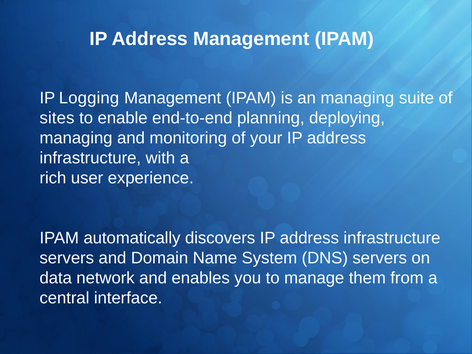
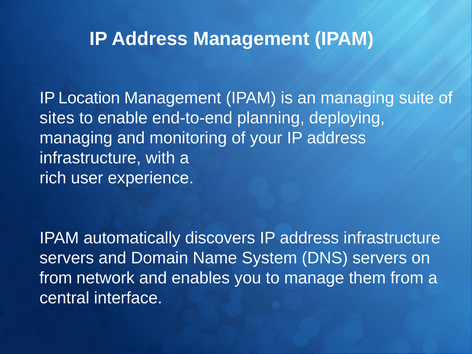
Logging: Logging -> Location (89, 98)
data: data -> from (56, 278)
